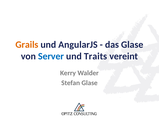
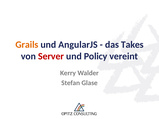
das Glase: Glase -> Takes (132, 45)
Server colour: blue -> red (51, 56)
Traits: Traits -> Policy (96, 56)
